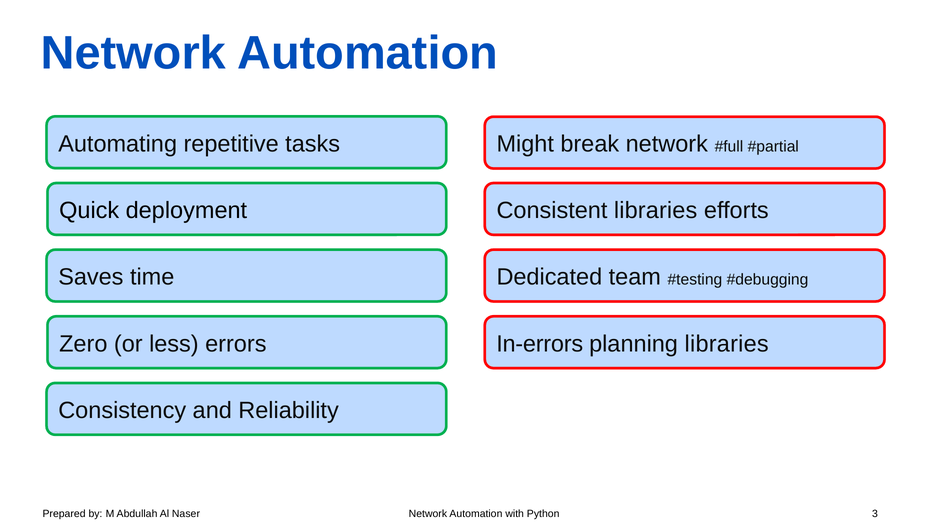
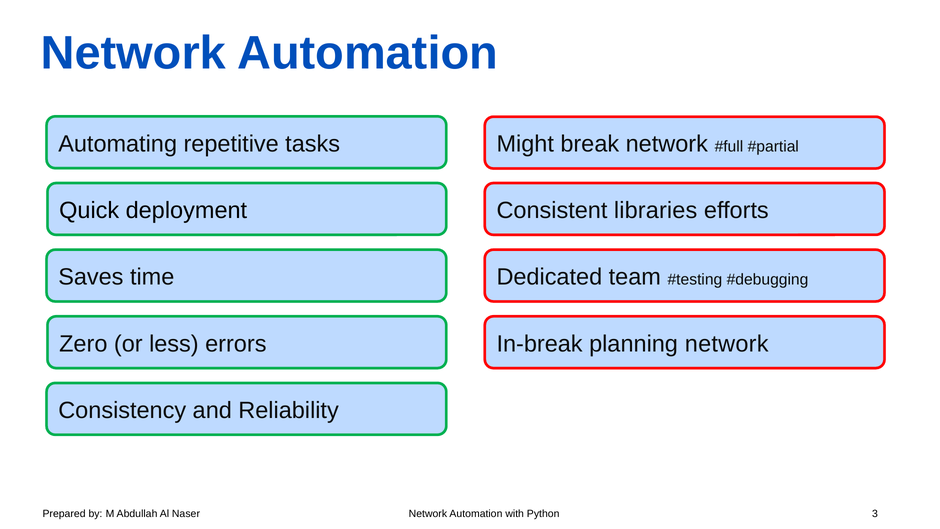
In-errors: In-errors -> In-break (540, 344)
planning libraries: libraries -> network (727, 344)
